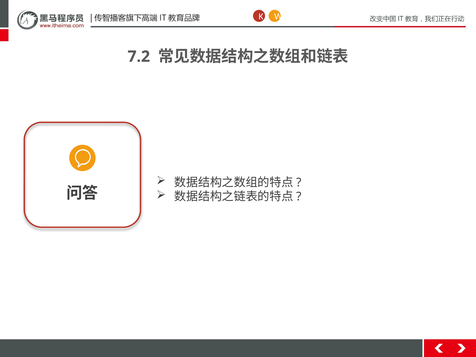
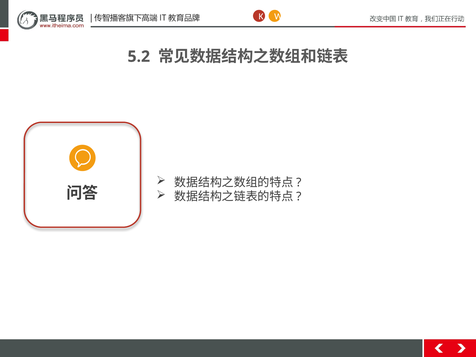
7.2: 7.2 -> 5.2 (139, 57)
